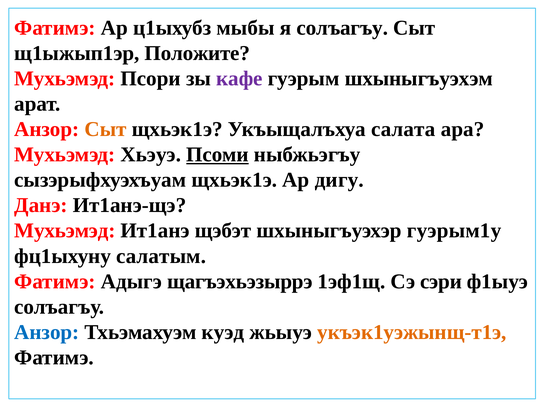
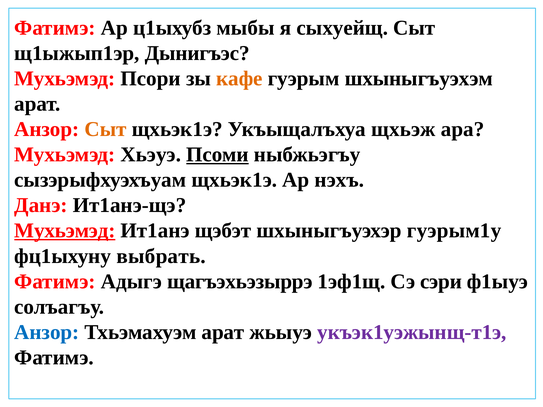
я солъагъу: солъагъу -> сыхуейщ (342, 28)
Положите: Положите -> Дынигъэс (197, 53)
кафе colour: purple -> orange (239, 79)
салата: салата -> щхьэж (403, 129)
дигу: дигу -> нэхъ (339, 180)
Мухьэмэд underline: none -> present (65, 231)
салатым: салатым -> выбрать (161, 256)
Тхьэмахуэм куэд: куэд -> арат (223, 332)
укъэк1уэжынщ-т1э colour: orange -> purple (412, 332)
